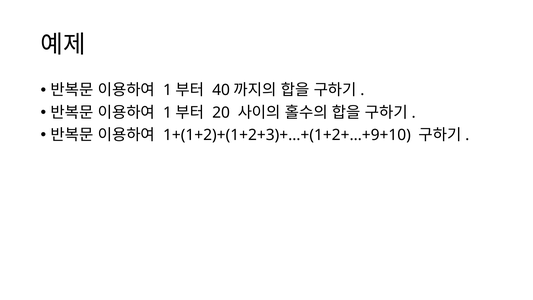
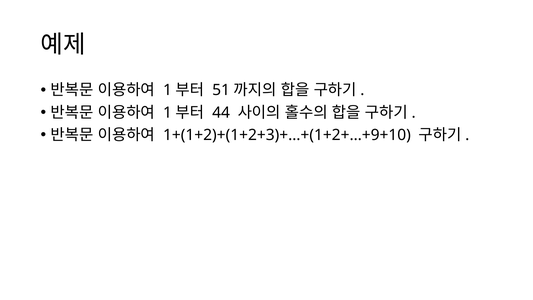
40: 40 -> 51 (221, 90)
20: 20 -> 44 (221, 112)
